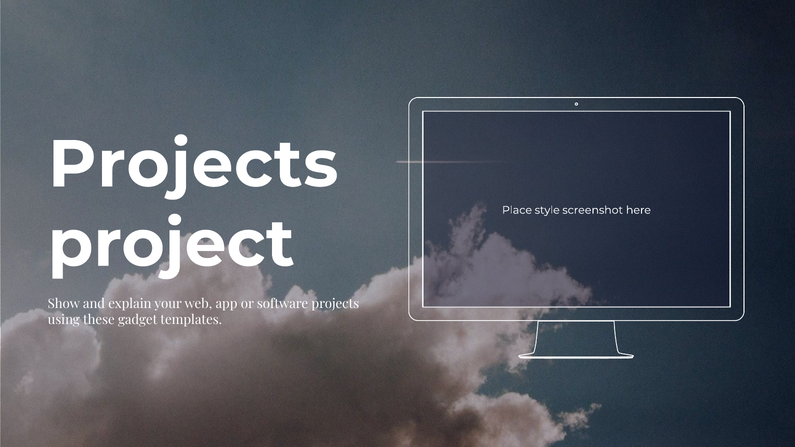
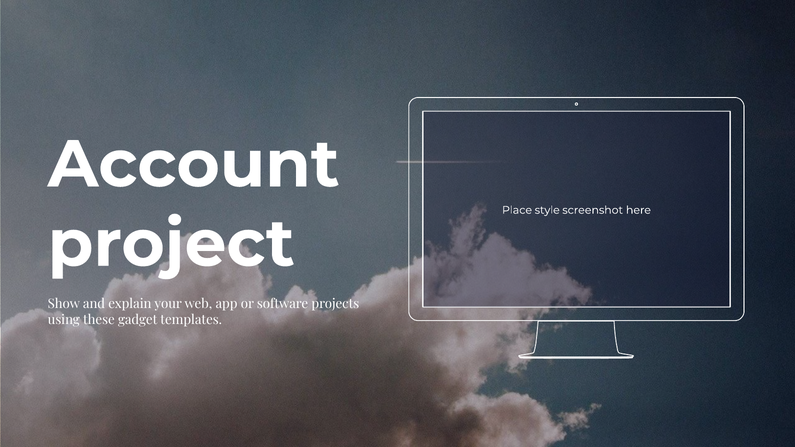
Projects: Projects -> Account (194, 165)
